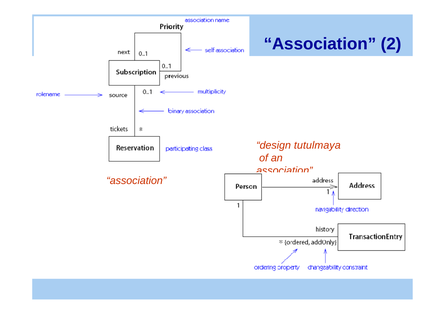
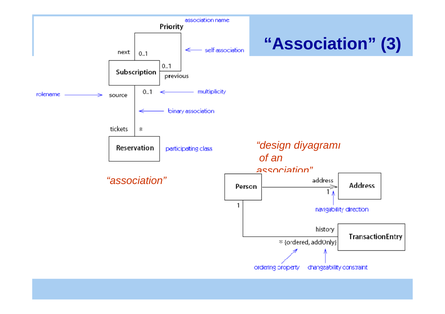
2: 2 -> 3 (391, 44)
tutulmaya: tutulmaya -> diyagramı (317, 146)
